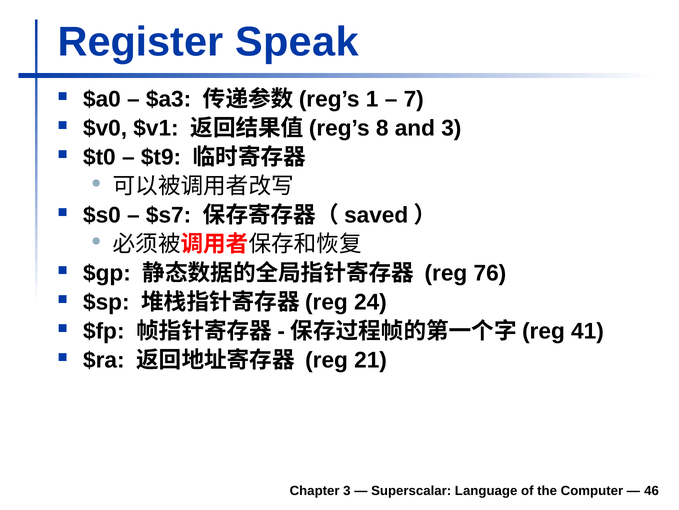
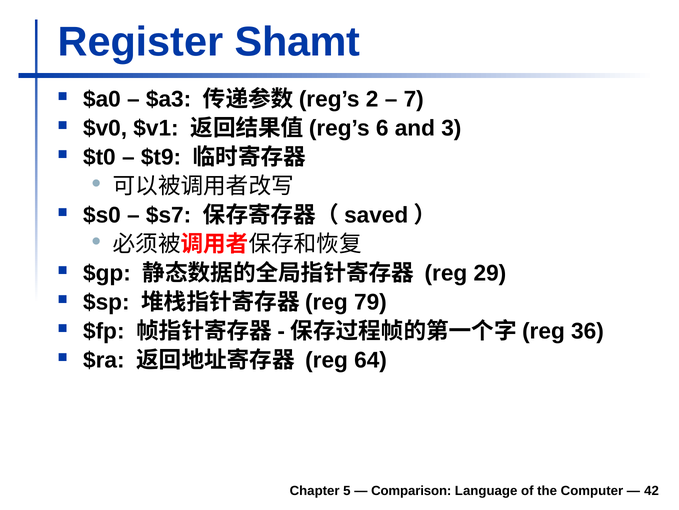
Speak: Speak -> Shamt (297, 42)
1: 1 -> 2 (372, 99)
8: 8 -> 6 (382, 128)
76: 76 -> 29 (490, 273)
24: 24 -> 79 (370, 302)
41: 41 -> 36 (587, 331)
21: 21 -> 64 (371, 360)
Chapter 3: 3 -> 5 (347, 490)
Superscalar: Superscalar -> Comparison (411, 490)
46: 46 -> 42 (652, 490)
